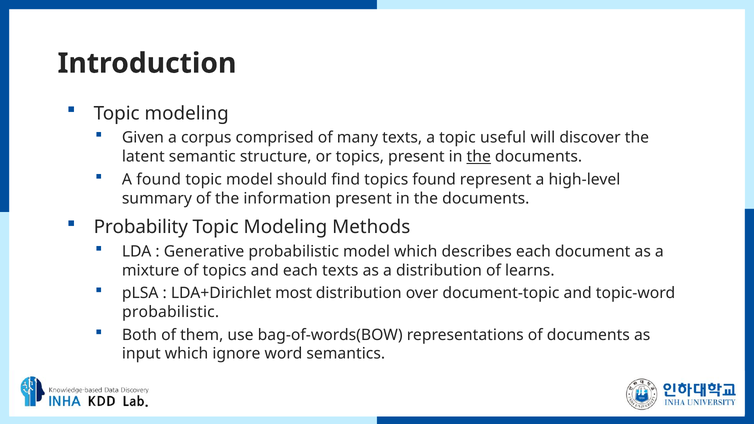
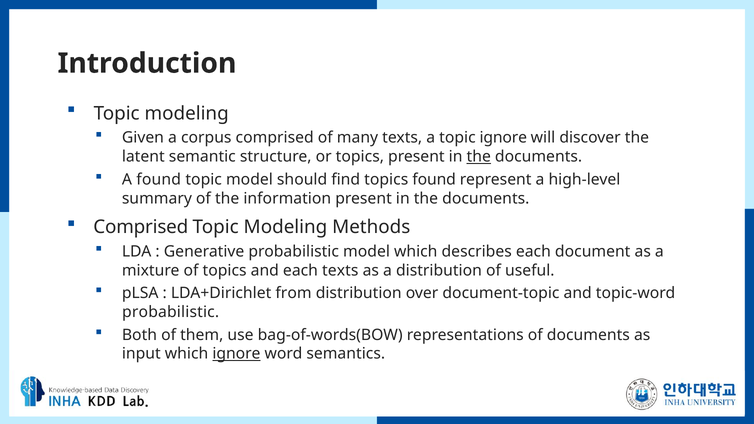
topic useful: useful -> ignore (503, 138)
Probability: Probability -> Comprised (141, 227)
learns: learns -> useful (530, 271)
most: most -> from (294, 293)
ignore underline: none -> present (236, 354)
